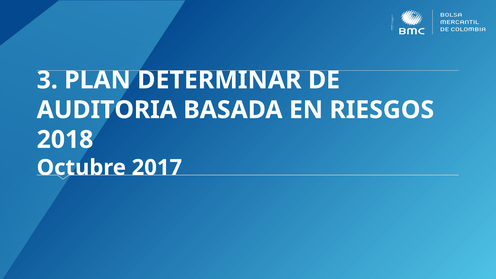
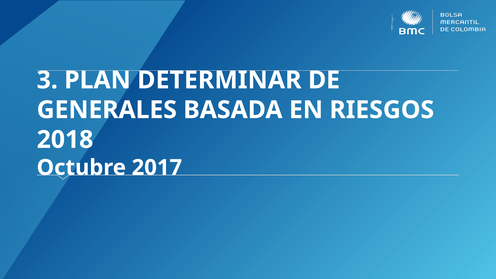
AUDITORIA: AUDITORIA -> GENERALES (107, 110)
